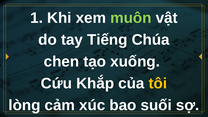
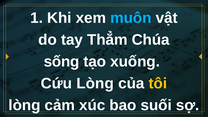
muôn colour: light green -> light blue (131, 18)
Tiếng: Tiếng -> Thẳm (107, 40)
chen: chen -> sống (62, 62)
Cứu Khắp: Khắp -> Lòng (95, 83)
